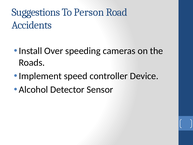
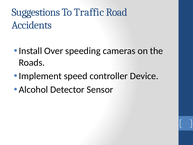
Person: Person -> Traffic (89, 12)
